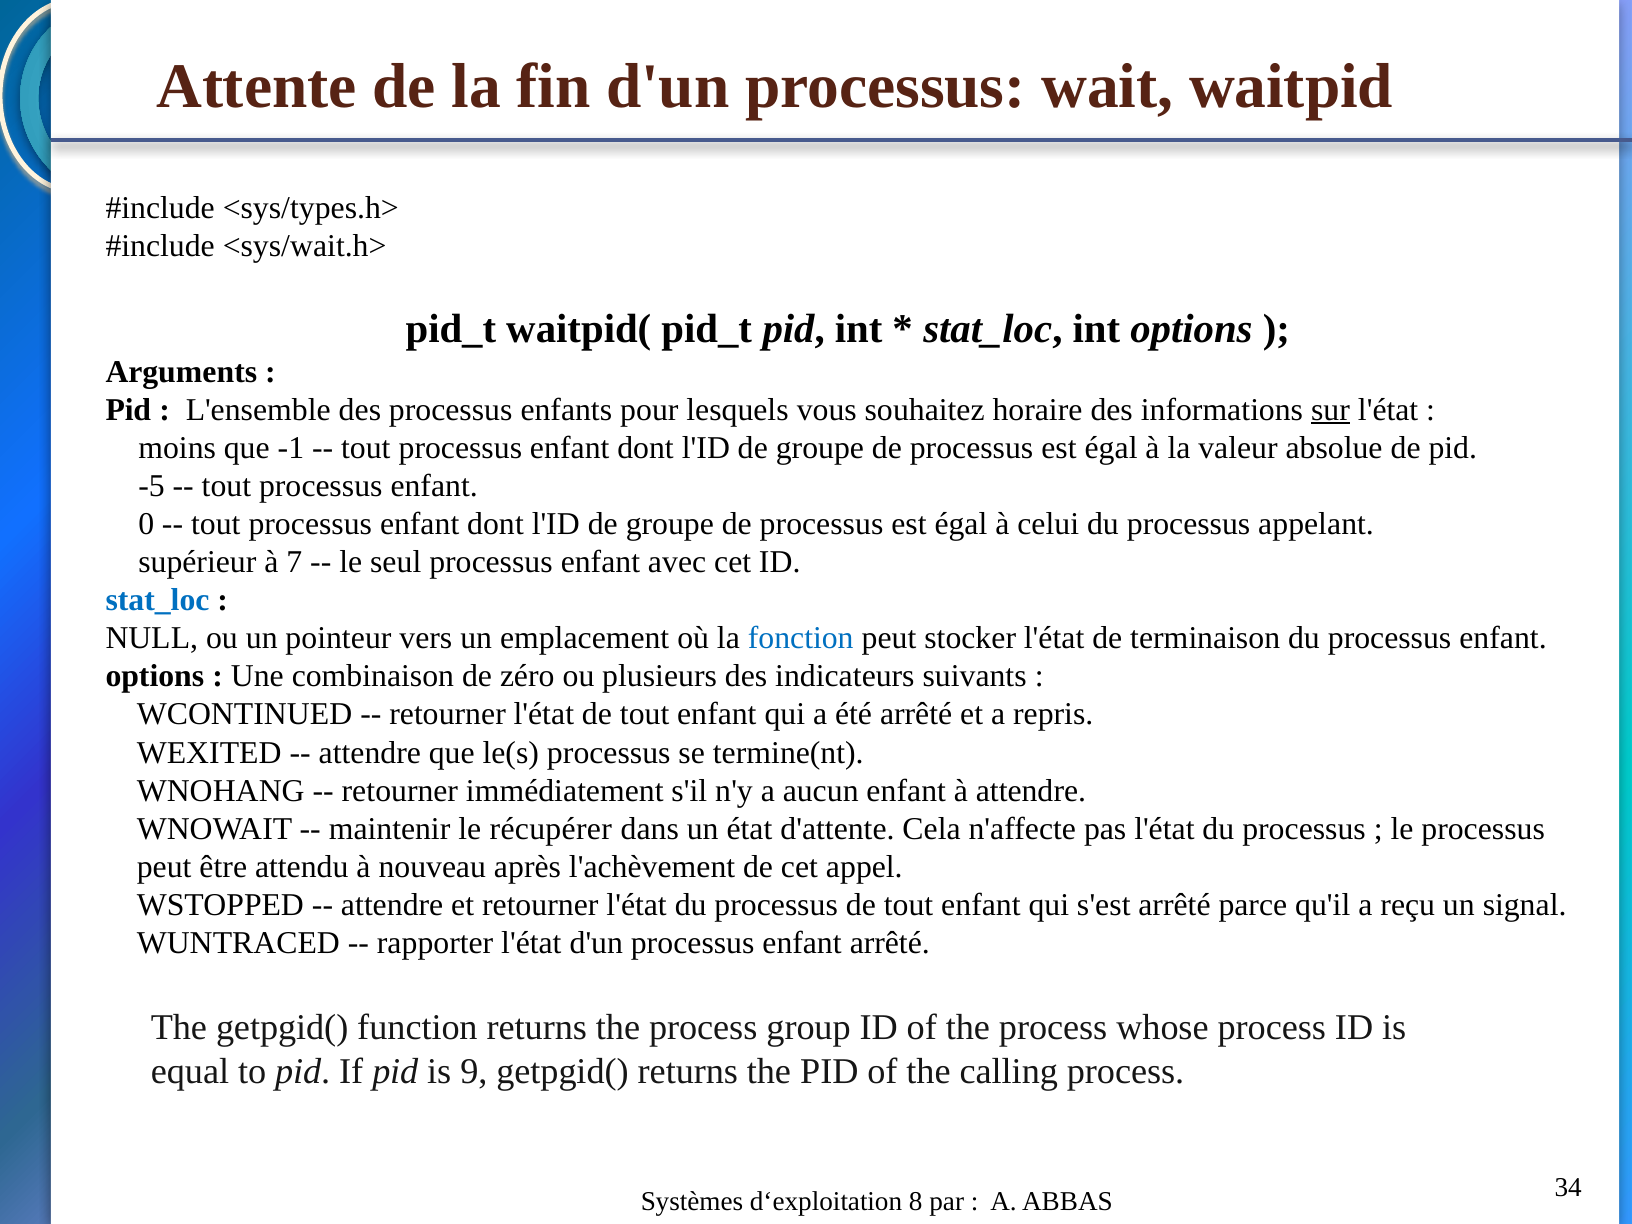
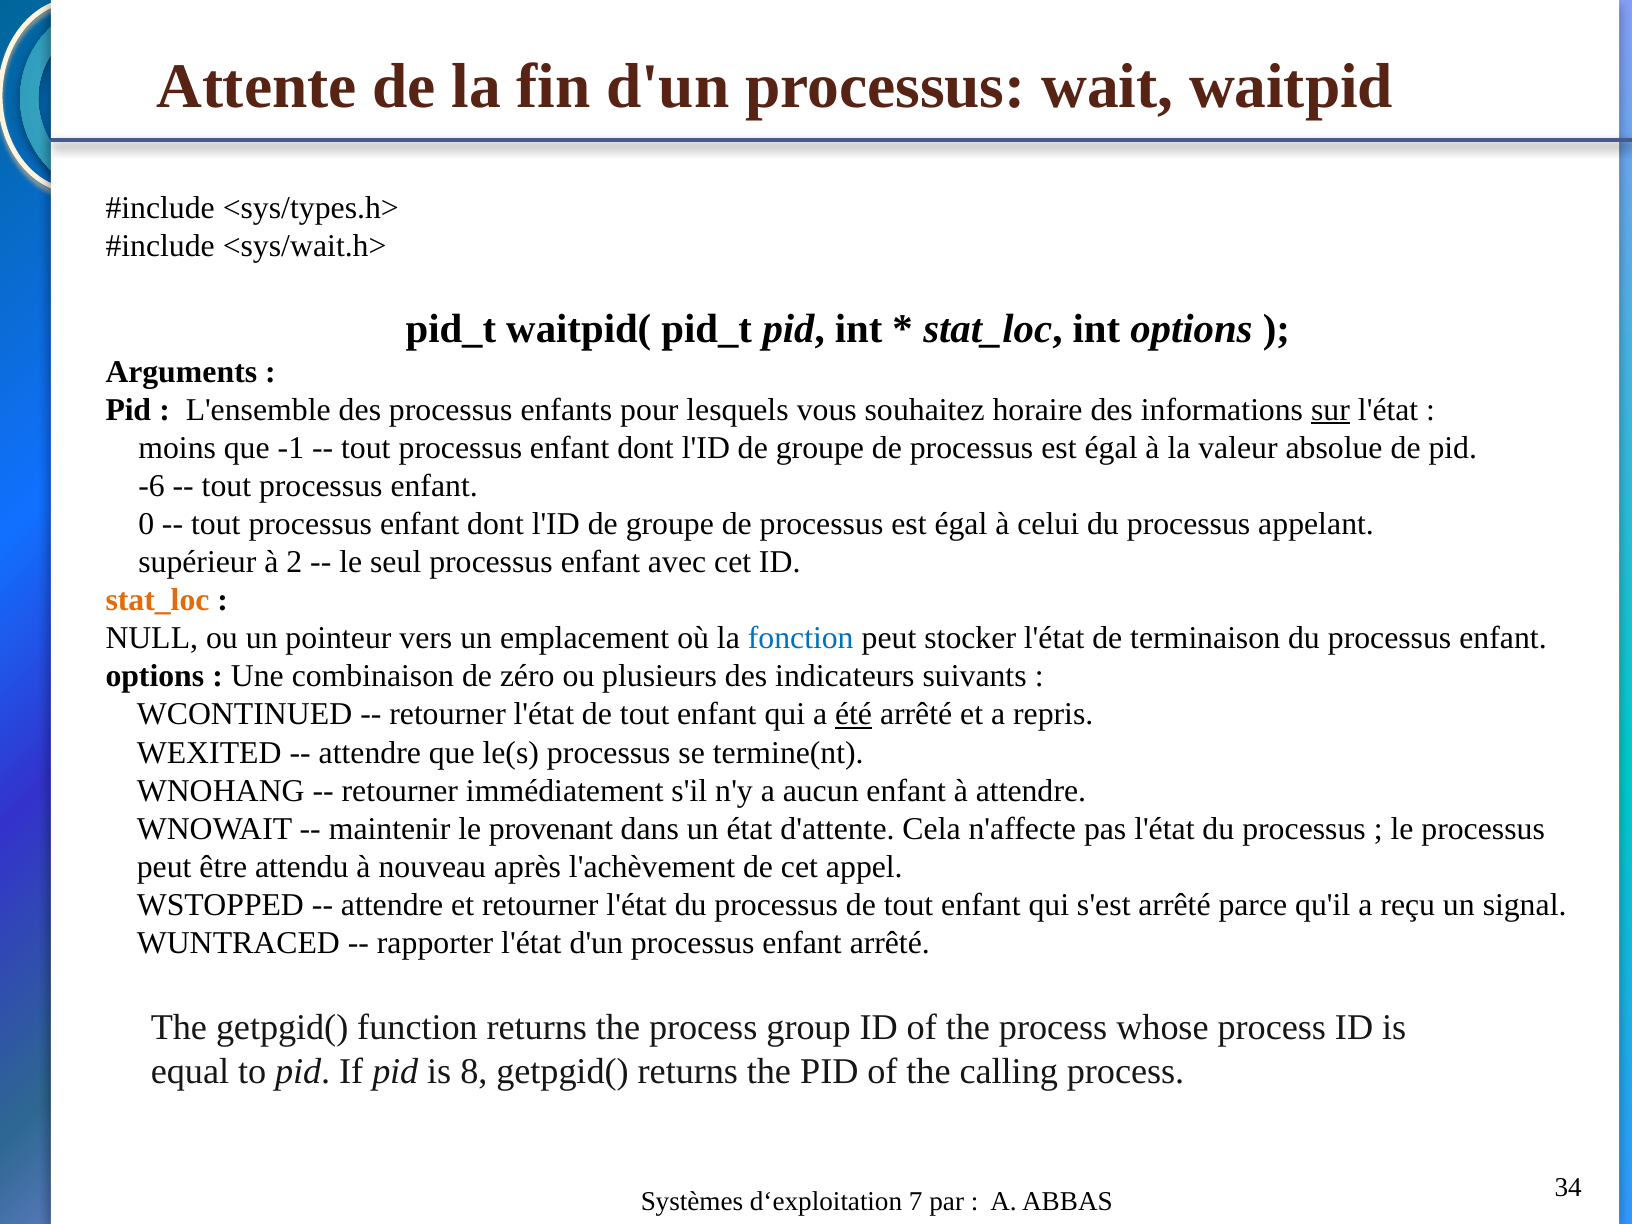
-5: -5 -> -6 (151, 486)
7: 7 -> 2 (294, 562)
stat_loc colour: blue -> orange (157, 600)
été underline: none -> present (854, 714)
récupérer: récupérer -> provenant (551, 829)
9: 9 -> 8 (474, 1071)
8: 8 -> 7 (916, 1201)
